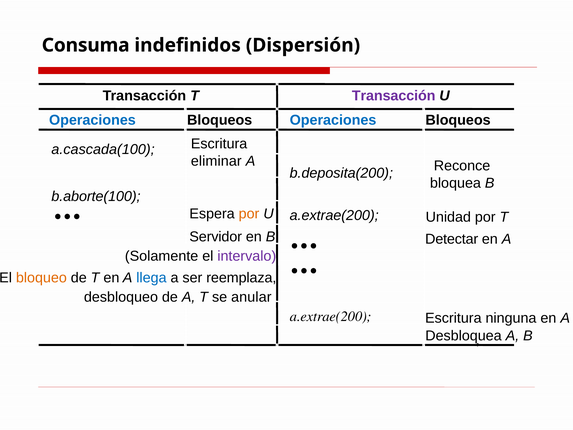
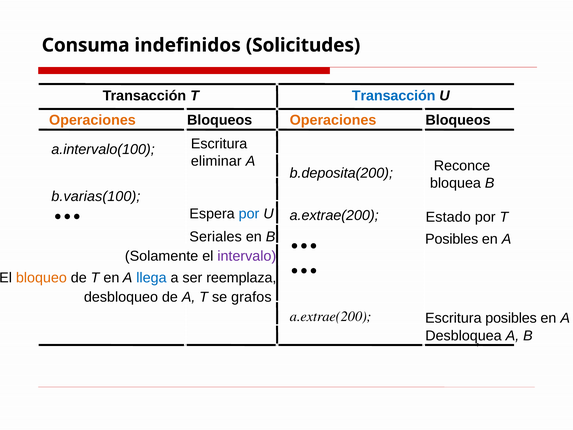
Dispersión: Dispersión -> Solicitudes (303, 45)
Transacción colour: purple -> blue (394, 96)
Operaciones colour: blue -> orange (92, 120)
Operaciones colour: blue -> orange (333, 120)
a.cascada(100: a.cascada(100 -> a.intervalo(100 (103, 149)
b.aborte(100: b.aborte(100 -> b.varias(100 (96, 196)
por colour: orange -> blue (249, 214)
Unidad: Unidad -> Estado (448, 217)
Servidor: Servidor -> Seriales (216, 237)
B Detectar: Detectar -> Posibles (452, 239)
anular: anular -> grafos (251, 297)
Escritura ninguna: ninguna -> posibles (511, 318)
